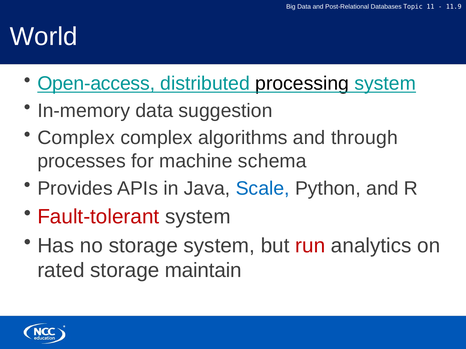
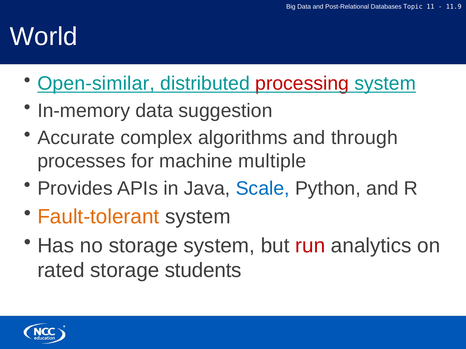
Open-access: Open-access -> Open-similar (96, 84)
processing colour: black -> red (302, 84)
Complex: Complex -> Accurate (76, 138)
schema: schema -> multiple (272, 161)
Fault-tolerant colour: red -> orange (98, 217)
maintain: maintain -> students (203, 271)
